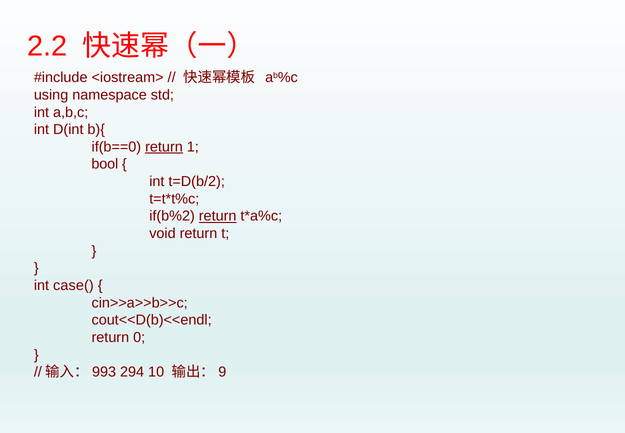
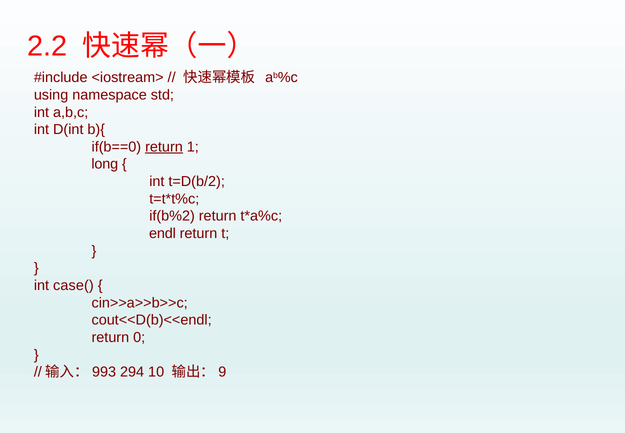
bool: bool -> long (105, 164)
return underline: present -> none (218, 216)
void: void -> endl (163, 233)
